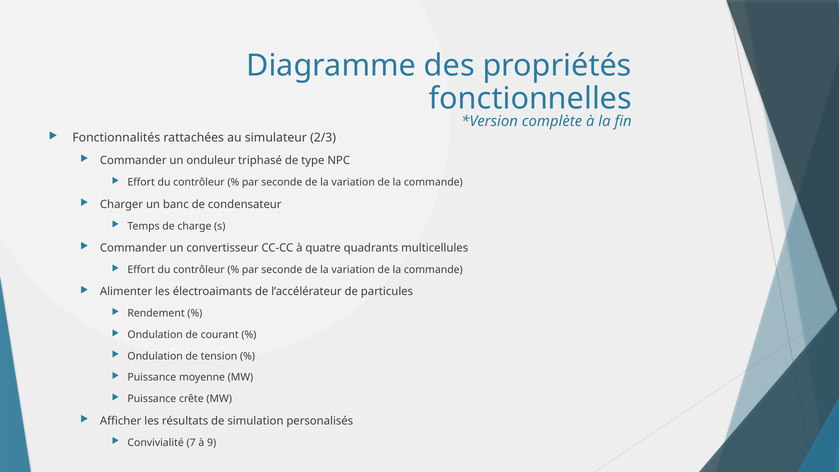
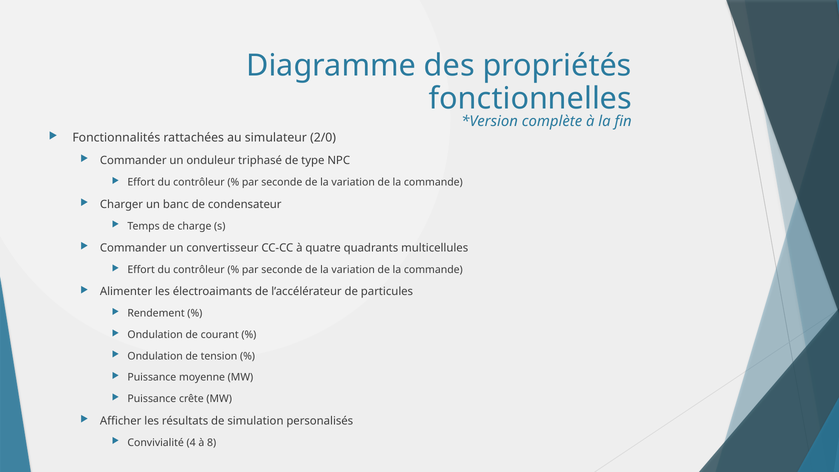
2/3: 2/3 -> 2/0 (323, 138)
7: 7 -> 4 (191, 443)
9: 9 -> 8 (212, 443)
